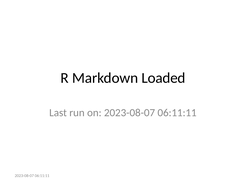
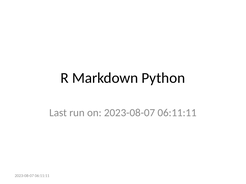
Loaded: Loaded -> Python (163, 78)
